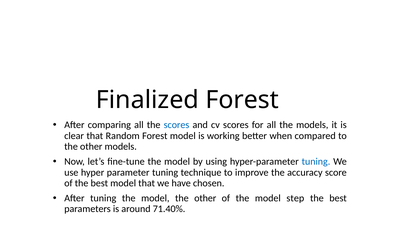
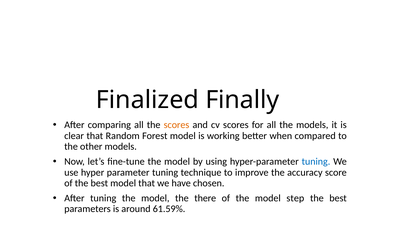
Finalized Forest: Forest -> Finally (242, 100)
scores colour: blue -> orange (176, 125)
model the other: other -> there (205, 198)
71.40%: 71.40% -> 61.59% (169, 209)
